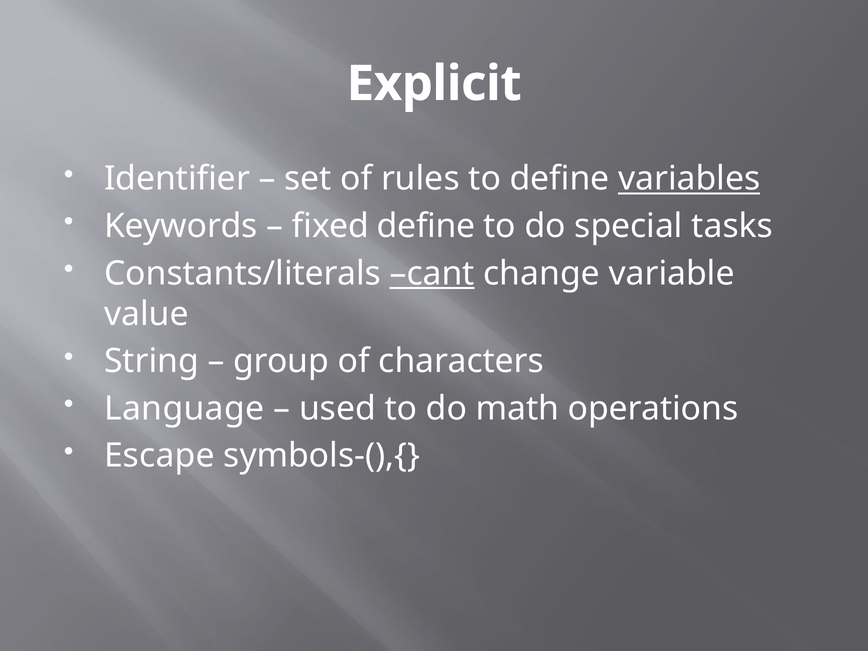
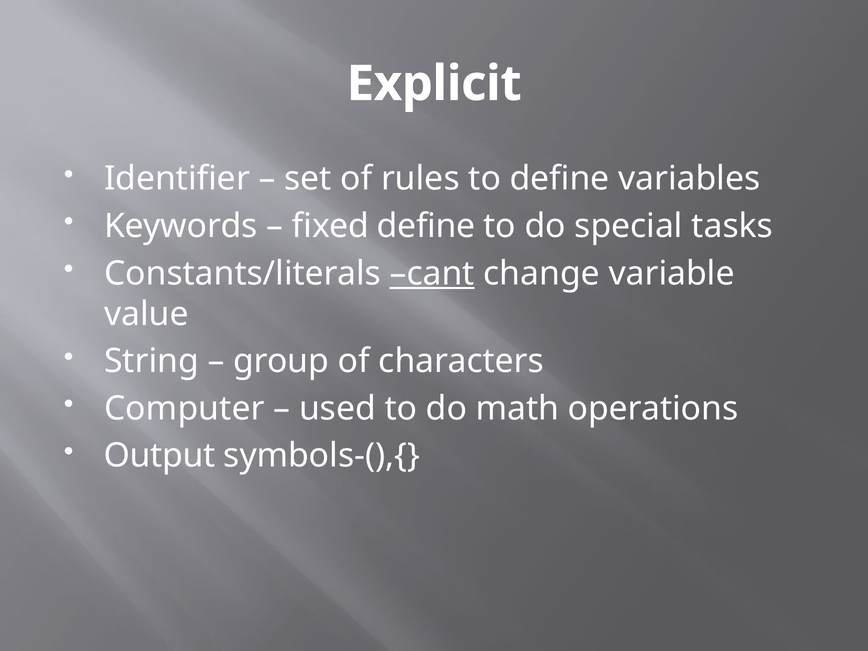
variables underline: present -> none (689, 179)
Language: Language -> Computer (184, 409)
Escape: Escape -> Output (160, 456)
